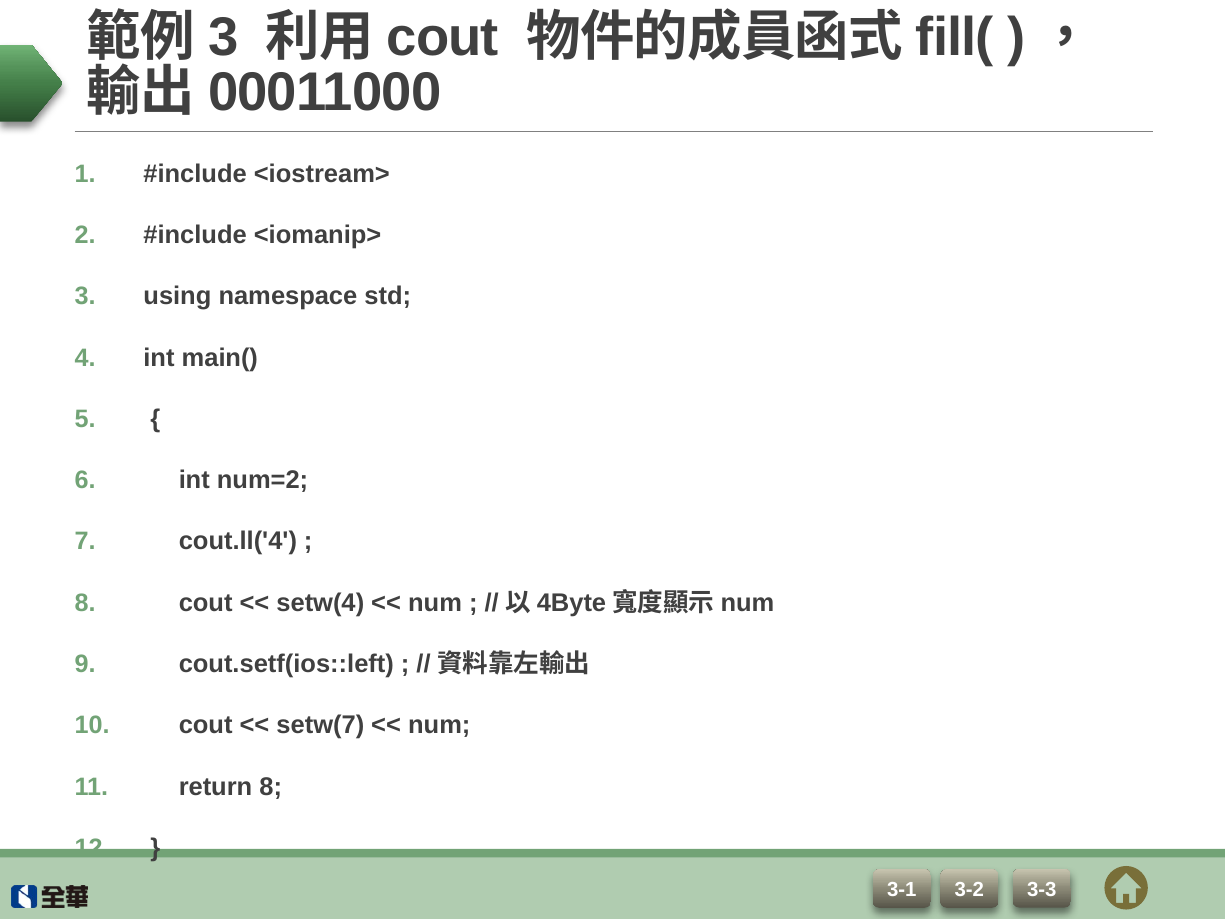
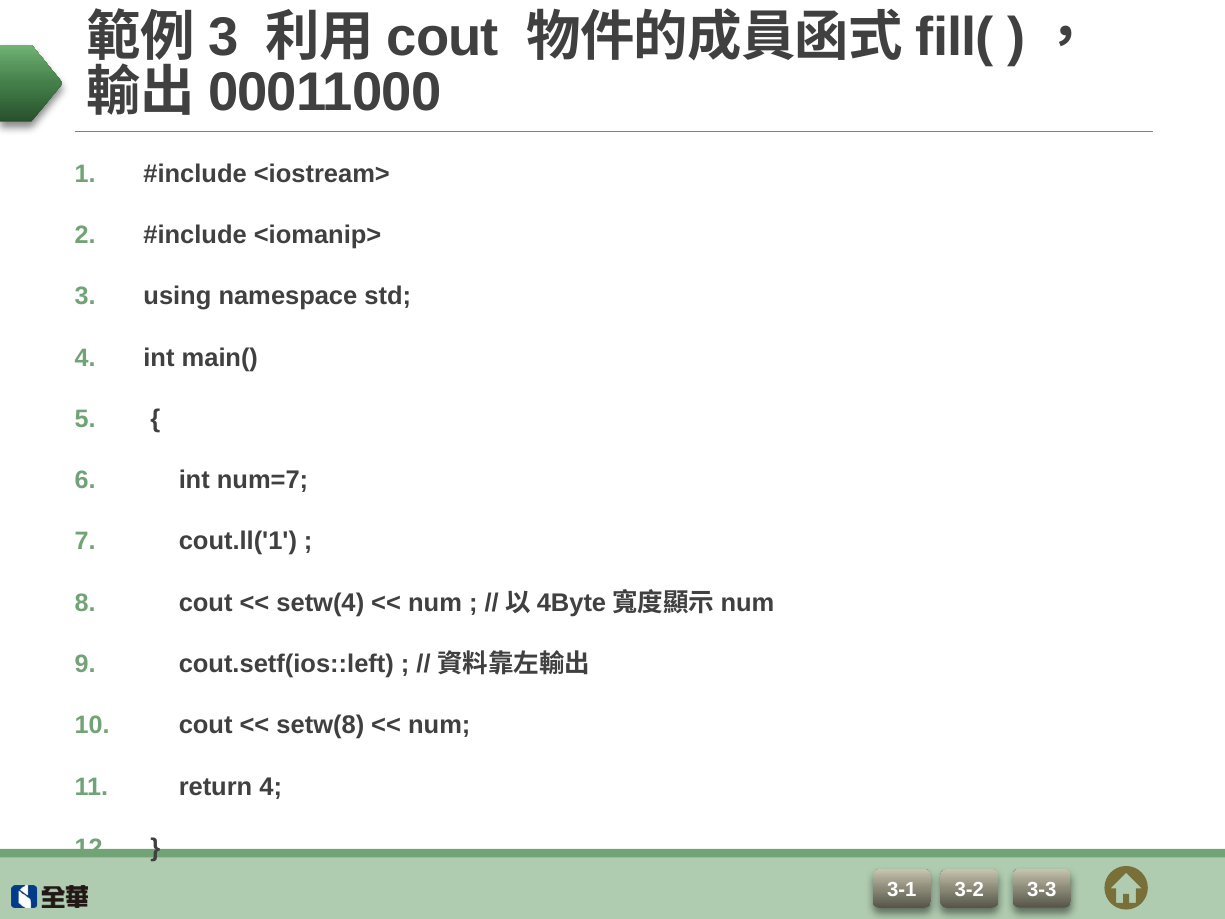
num=2: num=2 -> num=7 (263, 480)
cout.ll('4: cout.ll('4 -> cout.ll('1 (238, 541)
setw(7: setw(7 -> setw(8 (320, 725)
return 8: 8 -> 4 (271, 786)
